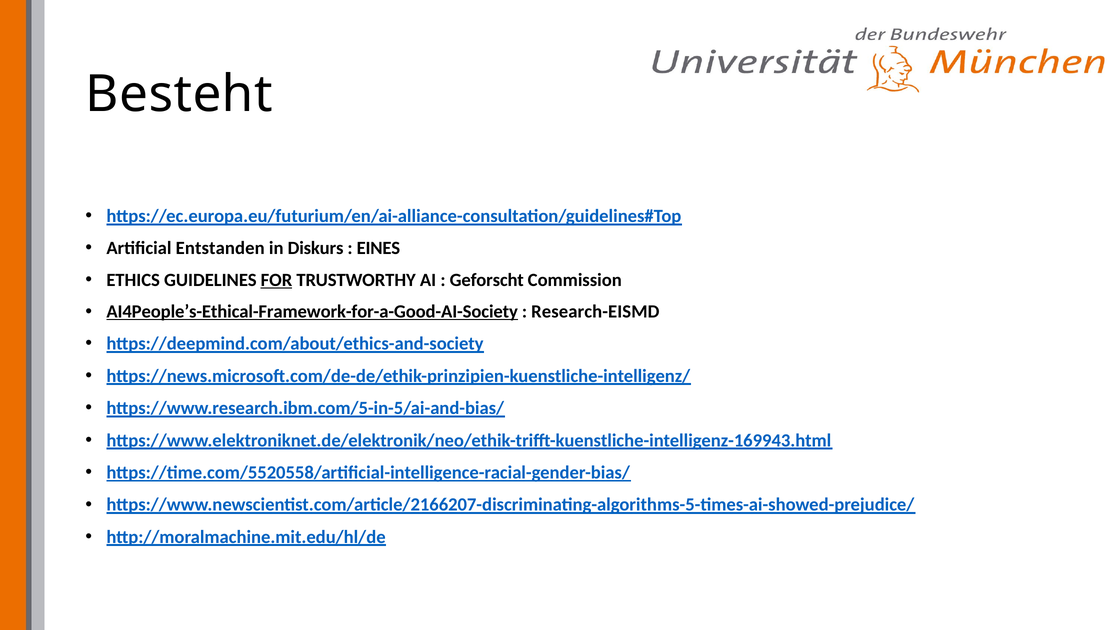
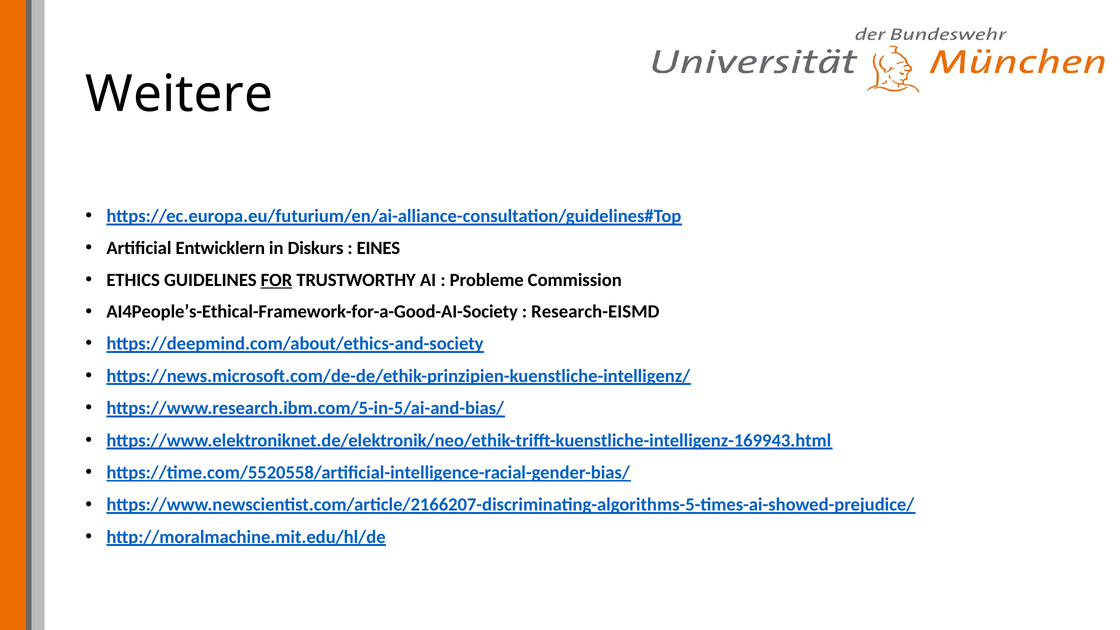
Besteht: Besteht -> Weitere (179, 94)
Entstanden: Entstanden -> Entwicklern (220, 248)
Geforscht: Geforscht -> Probleme (487, 280)
AI4People’s-Ethical-Framework-for-a-Good-AI-Society underline: present -> none (312, 312)
